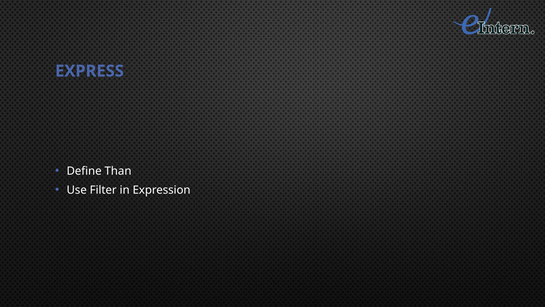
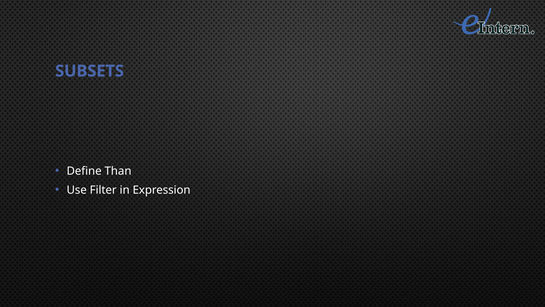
EXPRESS: EXPRESS -> SUBSETS (90, 71)
